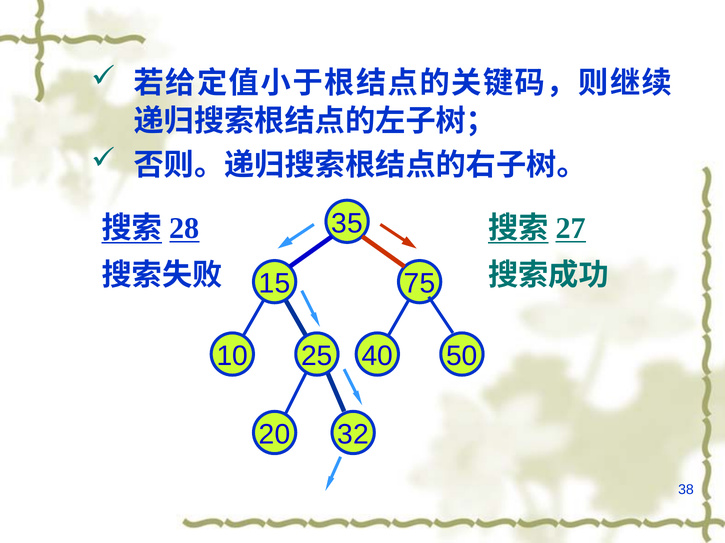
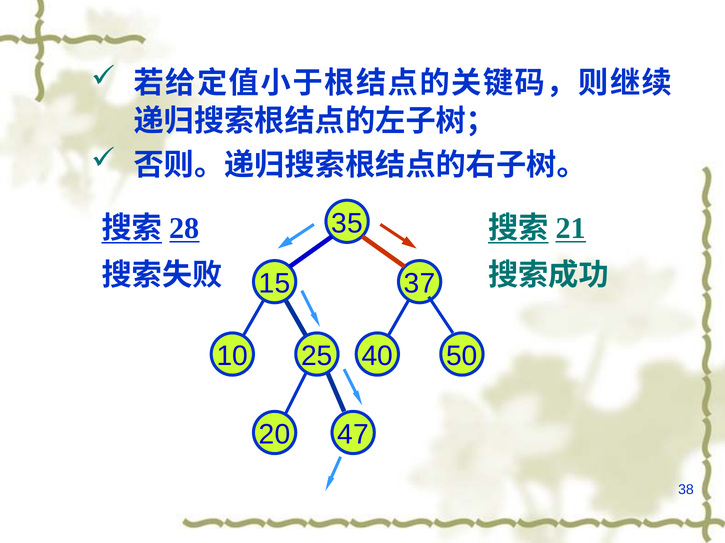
27: 27 -> 21 (571, 229)
75: 75 -> 37 (420, 284)
32: 32 -> 47 (353, 435)
